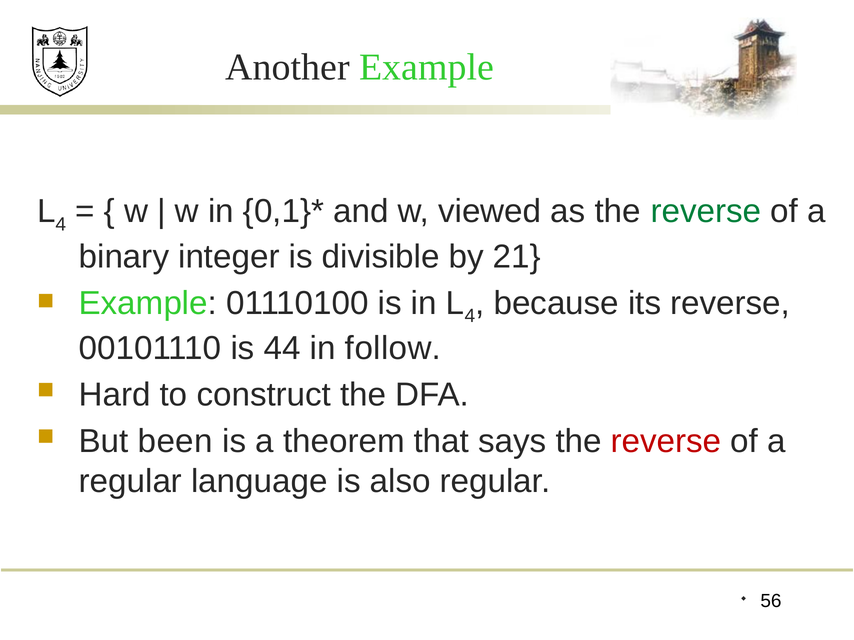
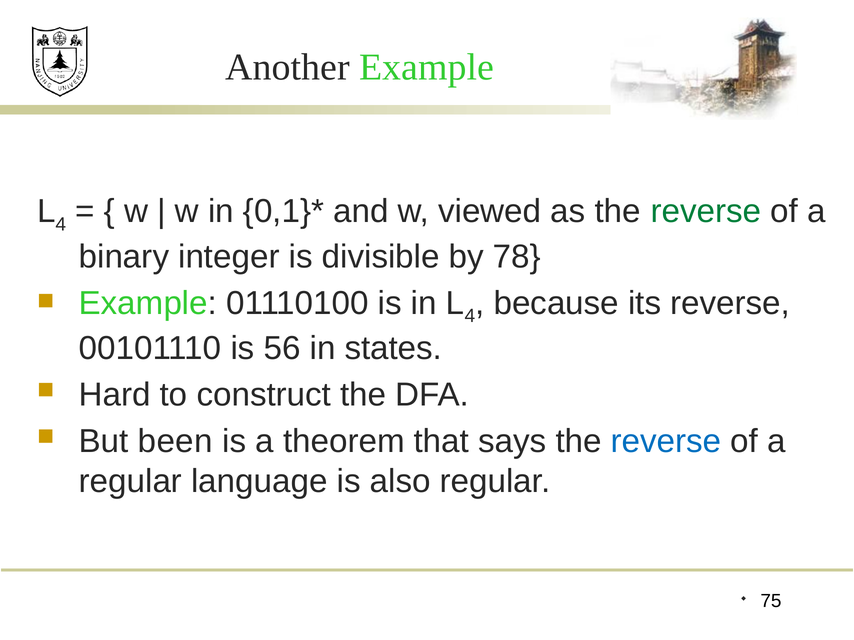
21: 21 -> 78 (517, 257)
44: 44 -> 56 (282, 349)
follow: follow -> states (393, 349)
reverse colour: red -> blue (666, 442)
56: 56 -> 75 (771, 601)
